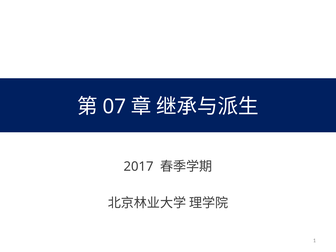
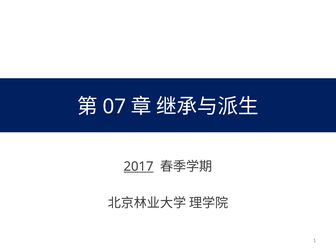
2017 underline: none -> present (139, 166)
